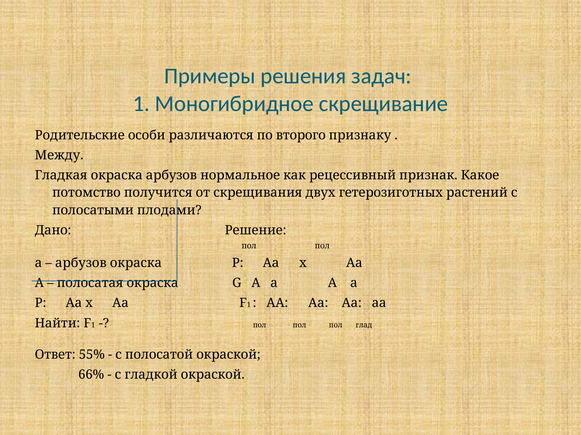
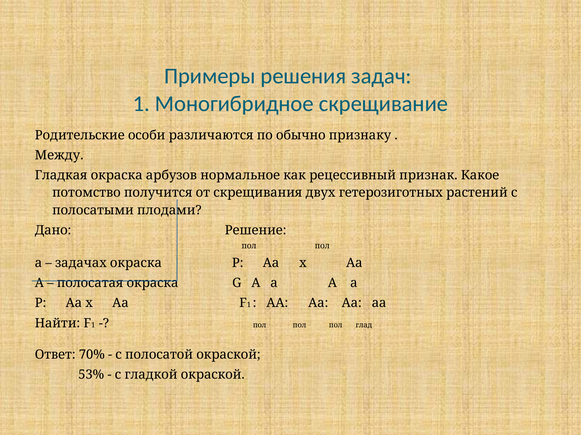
второго: второго -> обычно (301, 135)
арбузов: арбузов -> задачах (81, 263)
55%: 55% -> 70% (92, 355)
66%: 66% -> 53% (91, 375)
